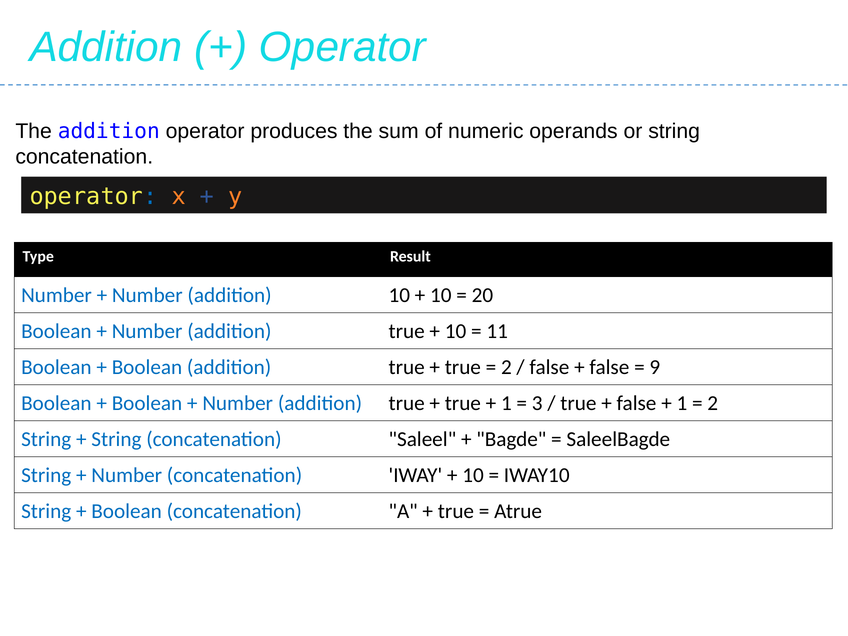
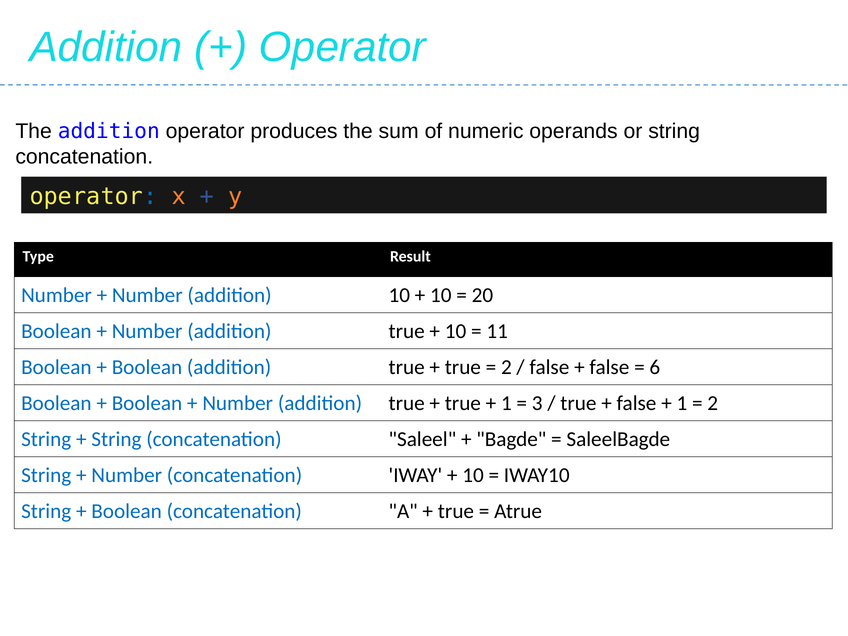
9: 9 -> 6 (655, 367)
